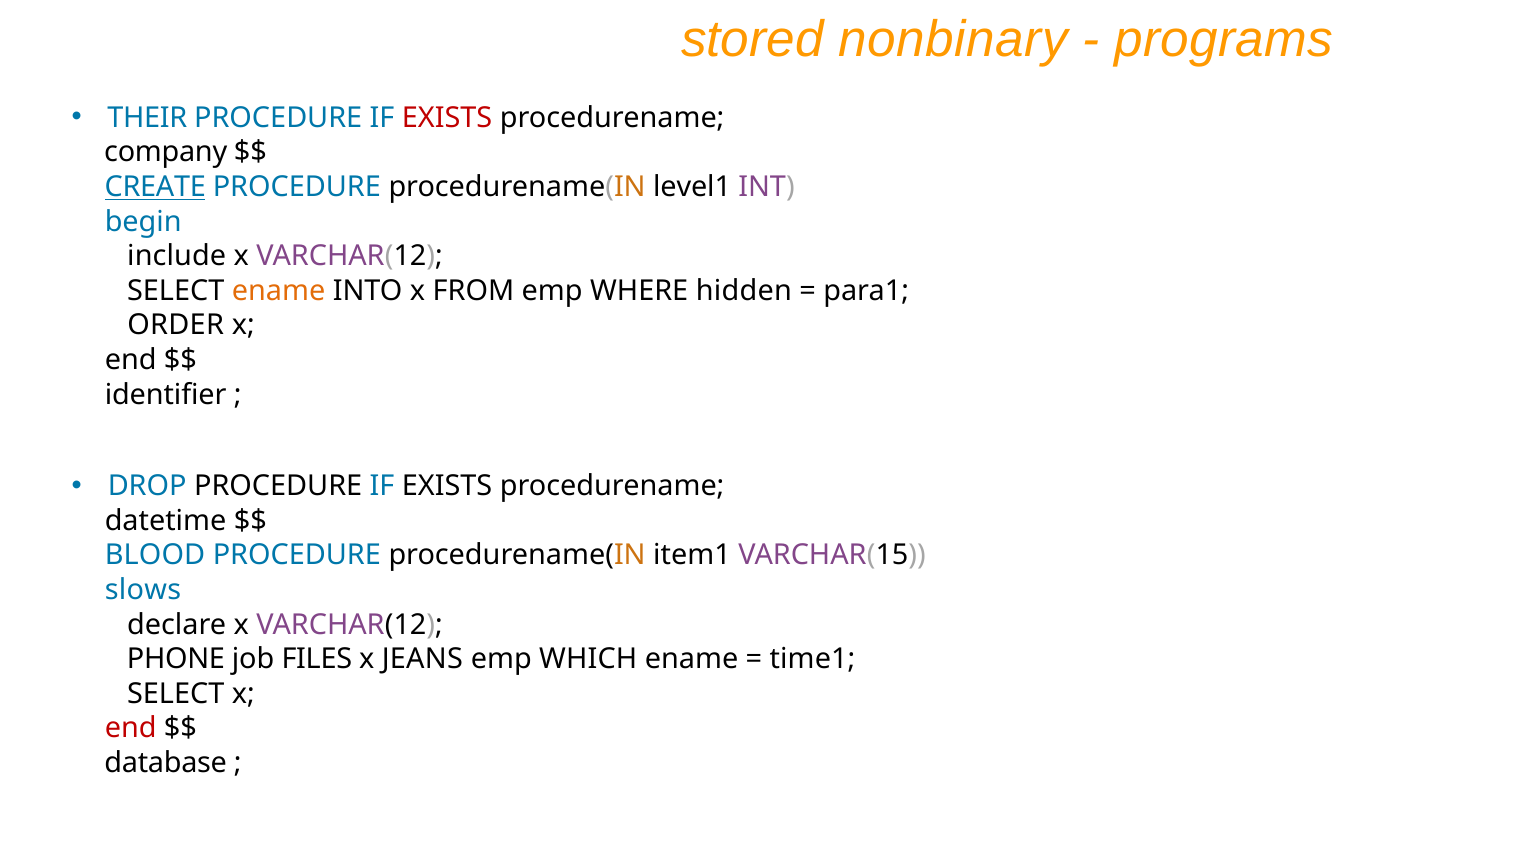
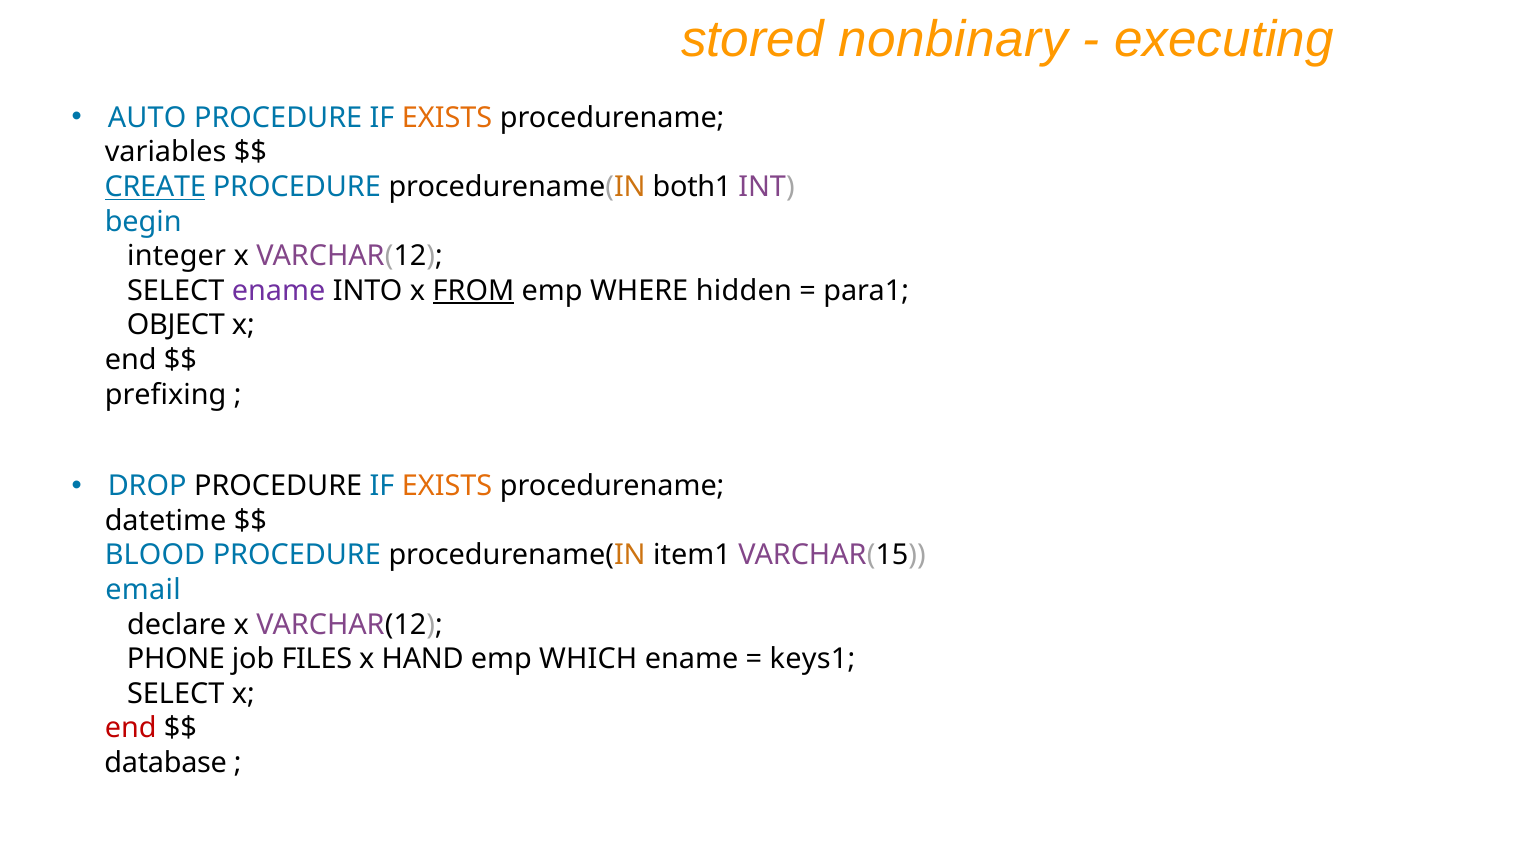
programs: programs -> executing (1224, 40)
THEIR: THEIR -> AUTO (147, 118)
EXISTS colour: red -> orange (447, 118)
company: company -> variables (166, 152)
level1: level1 -> both1 (692, 187)
include: include -> integer (177, 256)
ename colour: orange -> purple (279, 291)
FROM underline: none -> present (474, 291)
ORDER: ORDER -> OBJECT (176, 325)
identifier: identifier -> prefixing (166, 395)
EXISTS colour: black -> orange (447, 486)
slows: slows -> email (143, 590)
JEANS: JEANS -> HAND (423, 659)
time1: time1 -> keys1 (812, 659)
